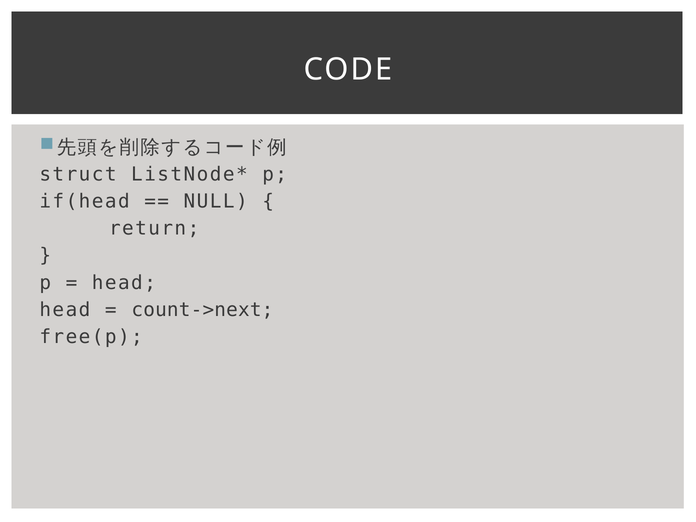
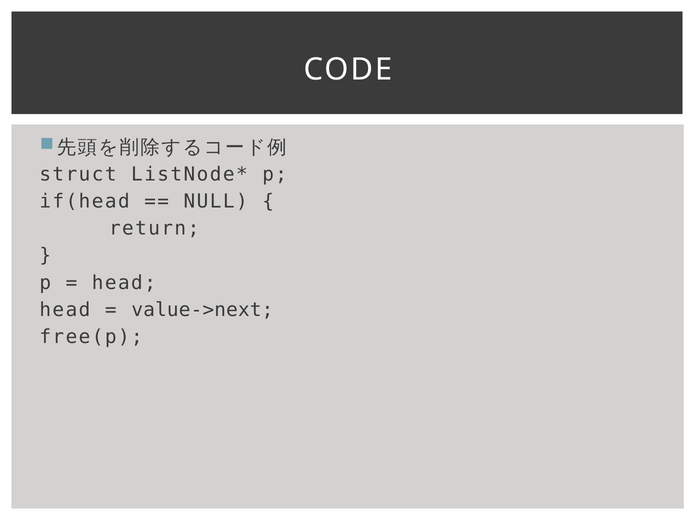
count->next: count->next -> value->next (202, 310)
